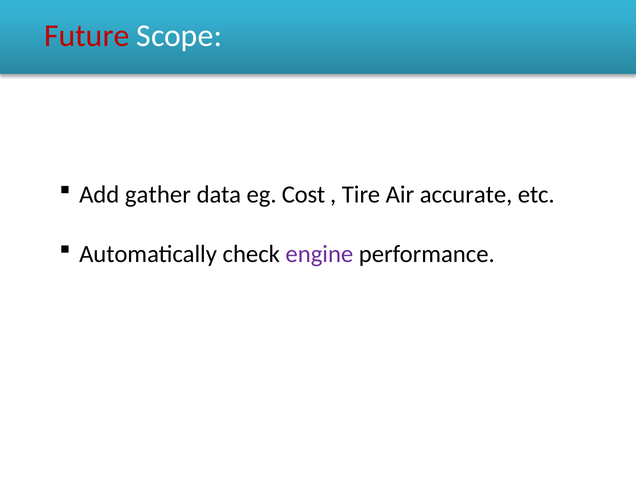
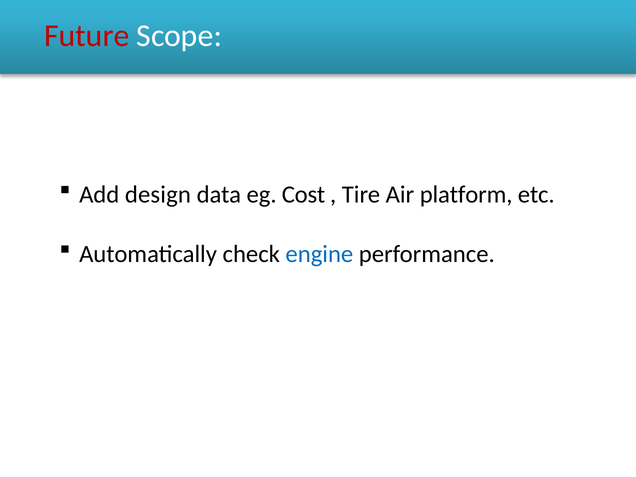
gather: gather -> design (158, 195)
accurate: accurate -> platform (466, 195)
engine colour: purple -> blue (319, 254)
